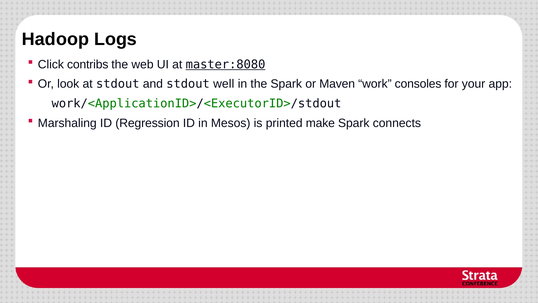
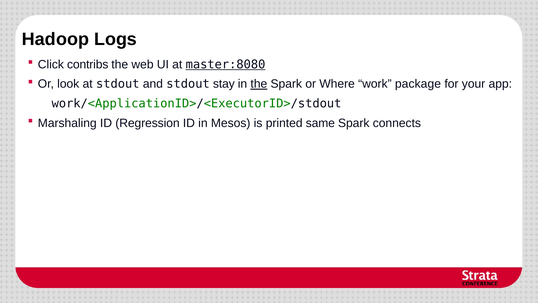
well: well -> stay (224, 84)
the underline: none -> present (259, 84)
Maven: Maven -> Where (337, 84)
consoles: consoles -> package (418, 84)
make: make -> same (320, 123)
